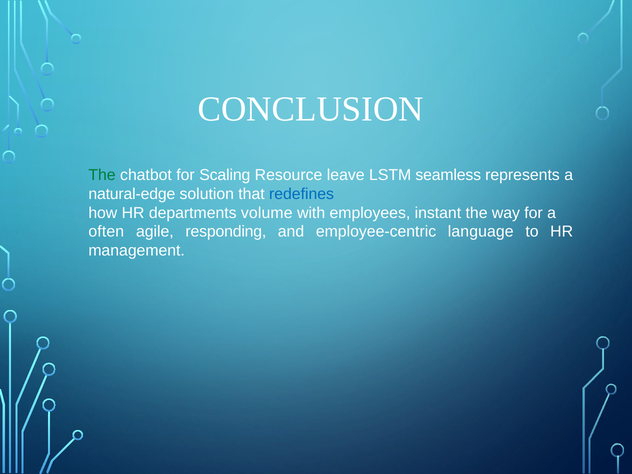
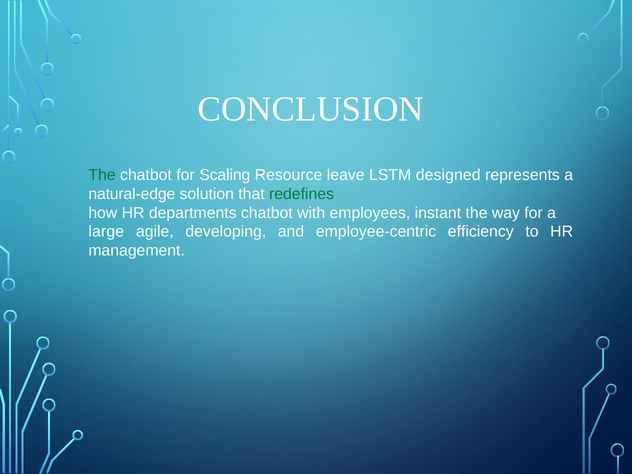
seamless: seamless -> designed (448, 175)
redefines colour: blue -> green (302, 194)
departments volume: volume -> chatbot (267, 213)
often: often -> large (106, 232)
responding: responding -> developing (226, 232)
language: language -> efficiency (481, 232)
